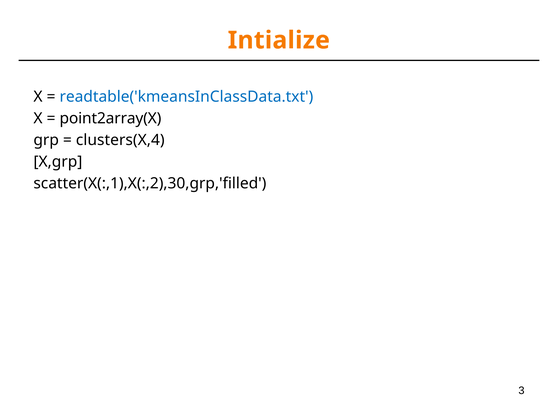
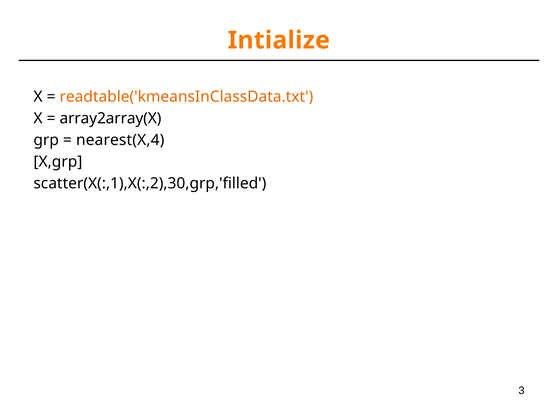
readtable('kmeansInClassData.txt colour: blue -> orange (186, 97)
point2array(X: point2array(X -> array2array(X (110, 119)
clusters(X,4: clusters(X,4 -> nearest(X,4 (120, 140)
